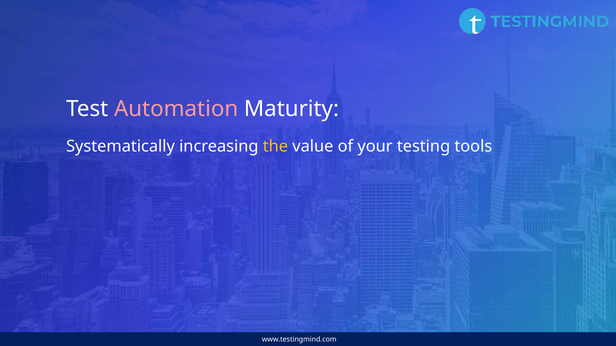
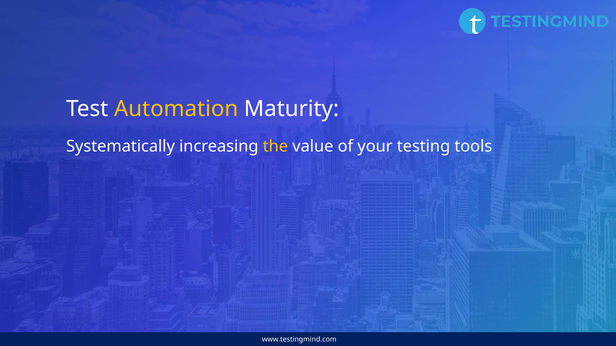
Automation colour: pink -> yellow (176, 109)
